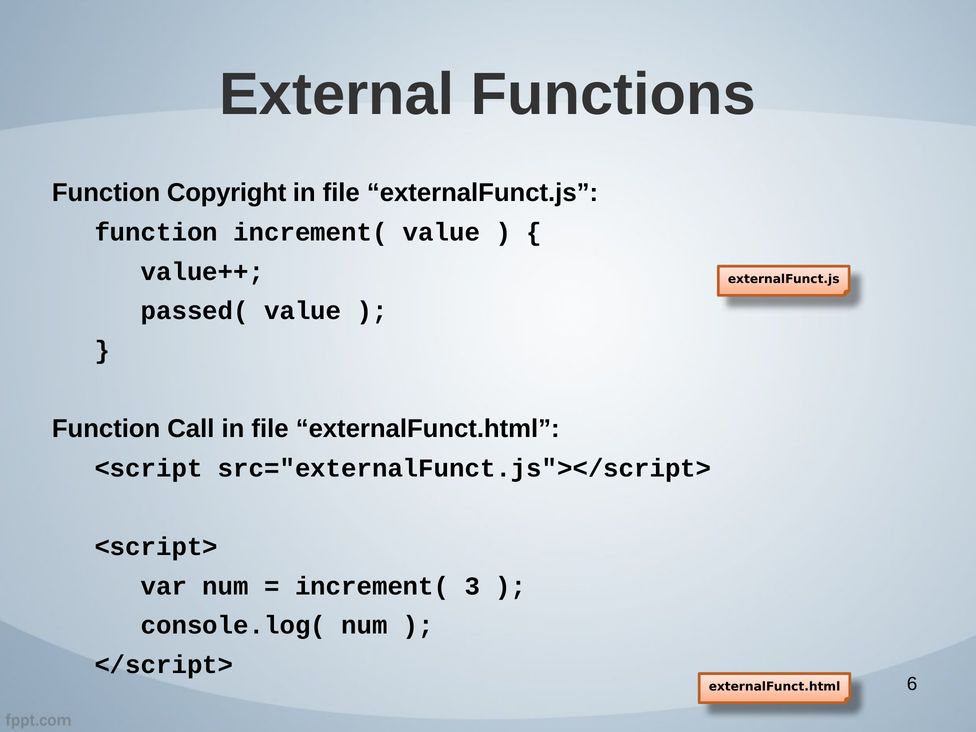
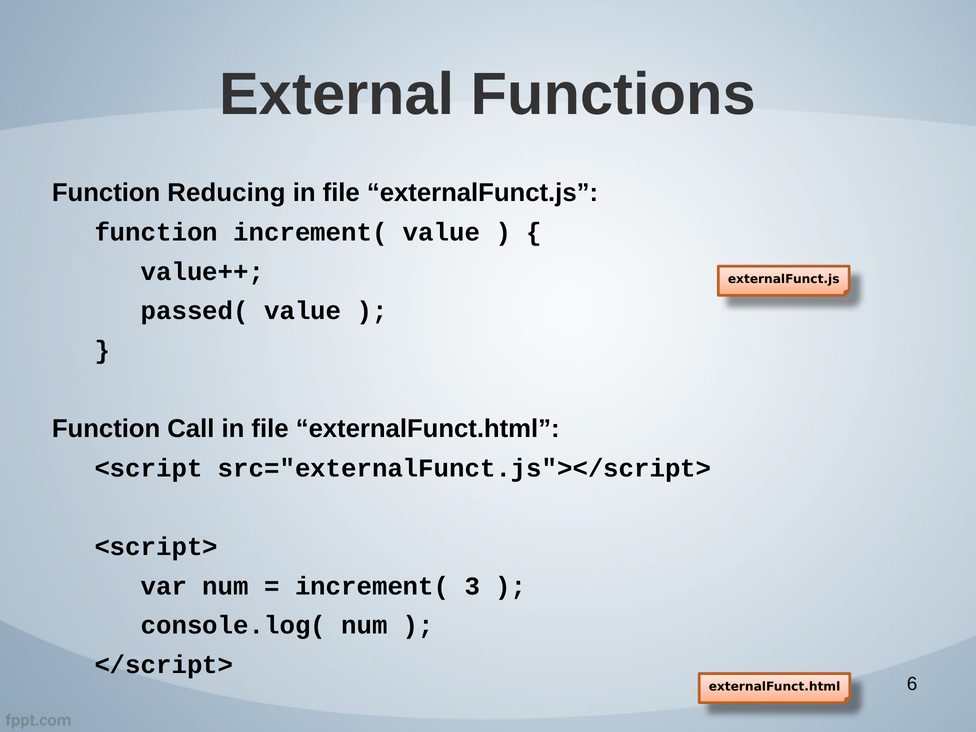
Copyright: Copyright -> Reducing (226, 193)
